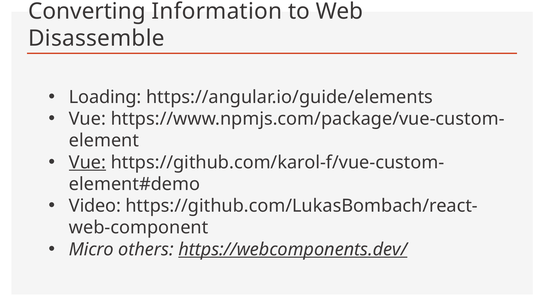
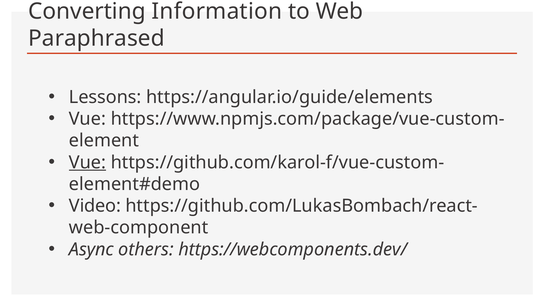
Disassemble: Disassemble -> Paraphrased (96, 38)
Loading: Loading -> Lessons (105, 97)
Micro: Micro -> Async (91, 249)
https://webcomponents.dev/ underline: present -> none (293, 249)
